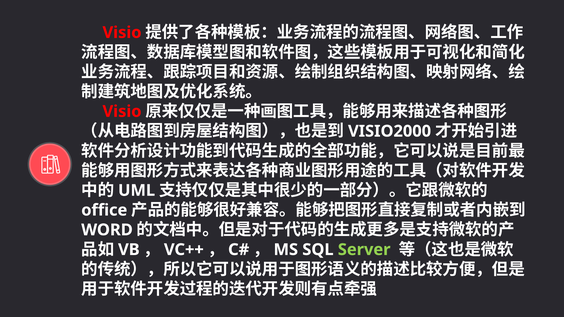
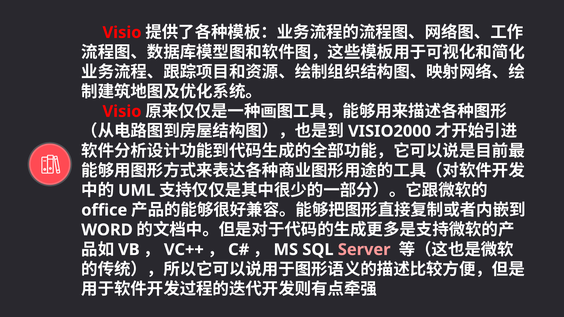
Server colour: light green -> pink (364, 250)
